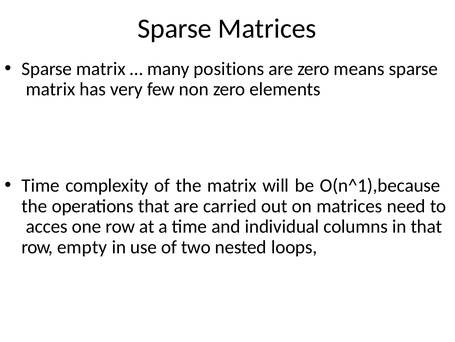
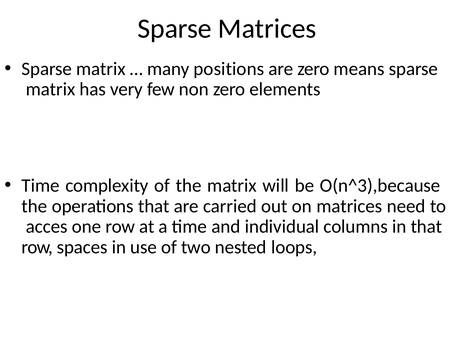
O(n^1),because: O(n^1),because -> O(n^3),because (380, 185)
empty: empty -> spaces (82, 247)
